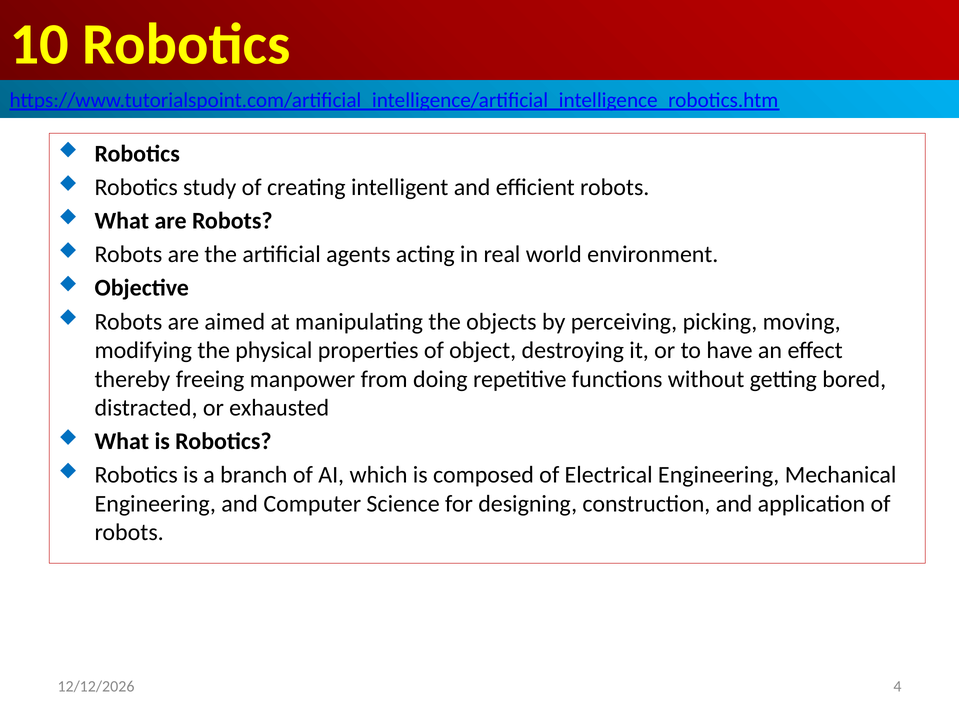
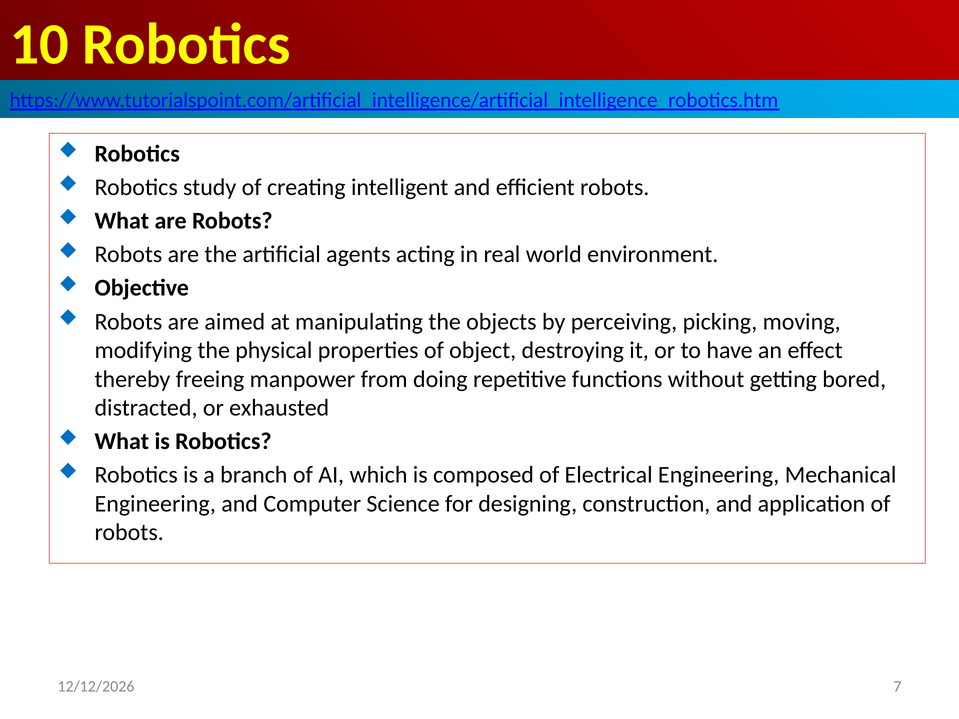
4: 4 -> 7 (897, 687)
